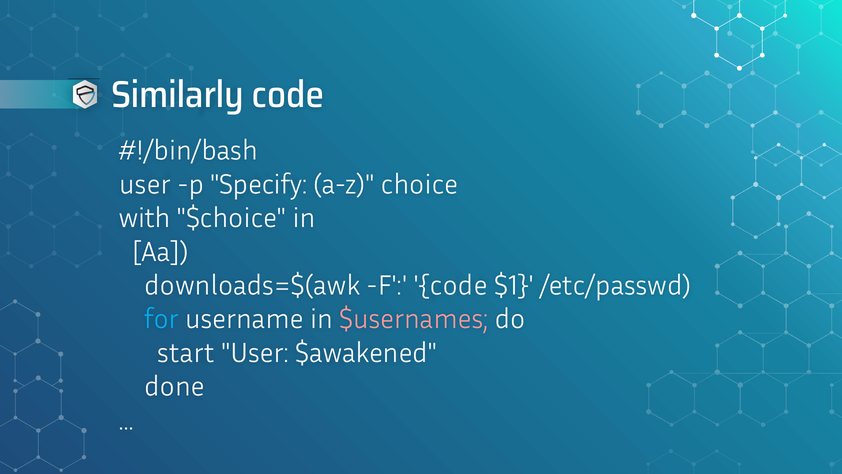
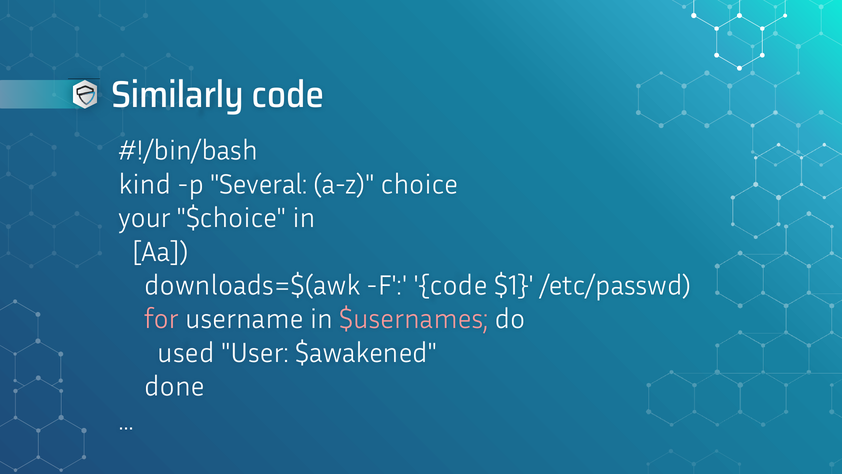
user: user -> kind (145, 184)
Specify: Specify -> Several (259, 184)
with: with -> your (145, 218)
for colour: light blue -> pink (162, 319)
start: start -> used (186, 353)
